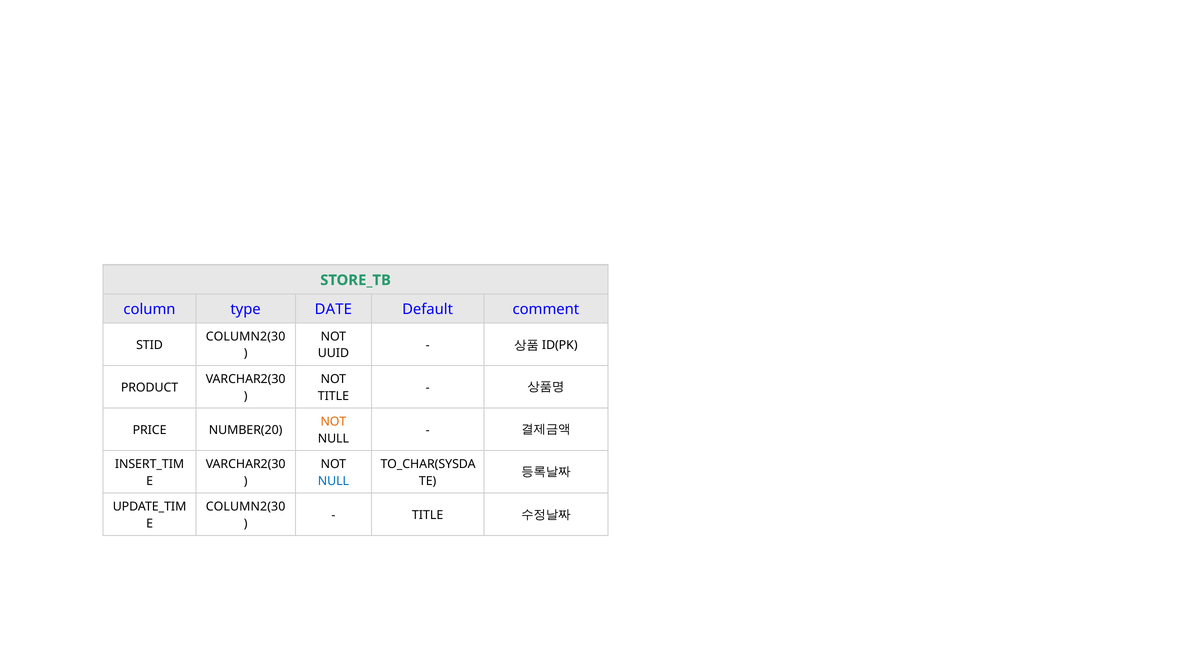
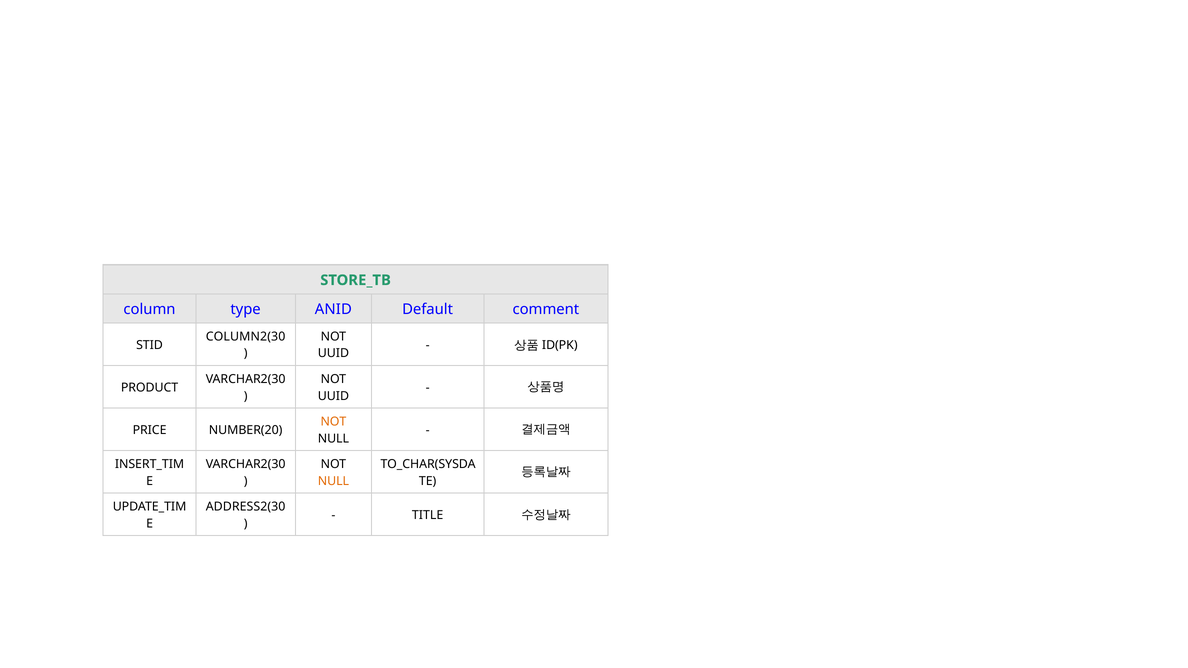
DATE: DATE -> ANID (333, 309)
TITLE: TITLE -> UUID (333, 396)
NULL colour: blue -> orange (333, 481)
COLUMN2(30: COLUMN2(30 -> ADDRESS2(30 (246, 507)
